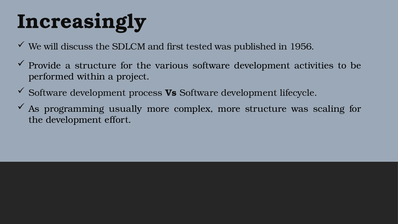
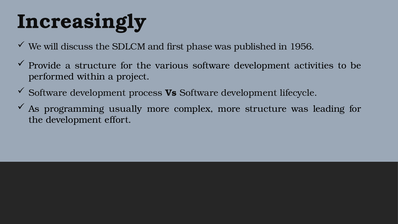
tested: tested -> phase (199, 47)
scaling: scaling -> leading (329, 109)
